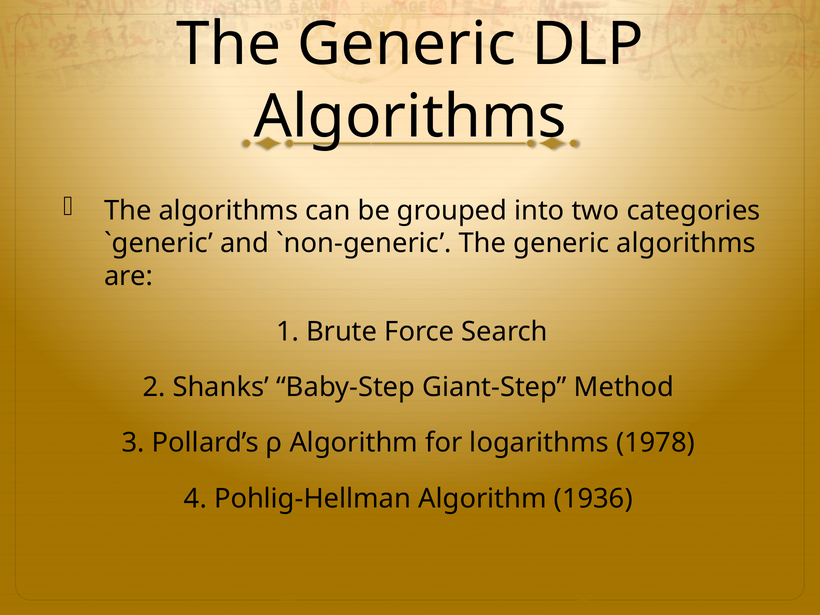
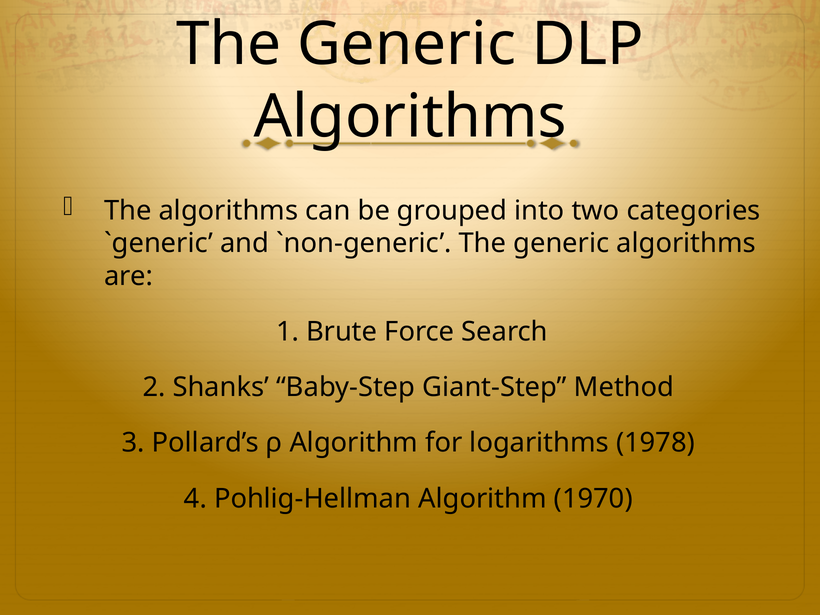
1936: 1936 -> 1970 (593, 499)
